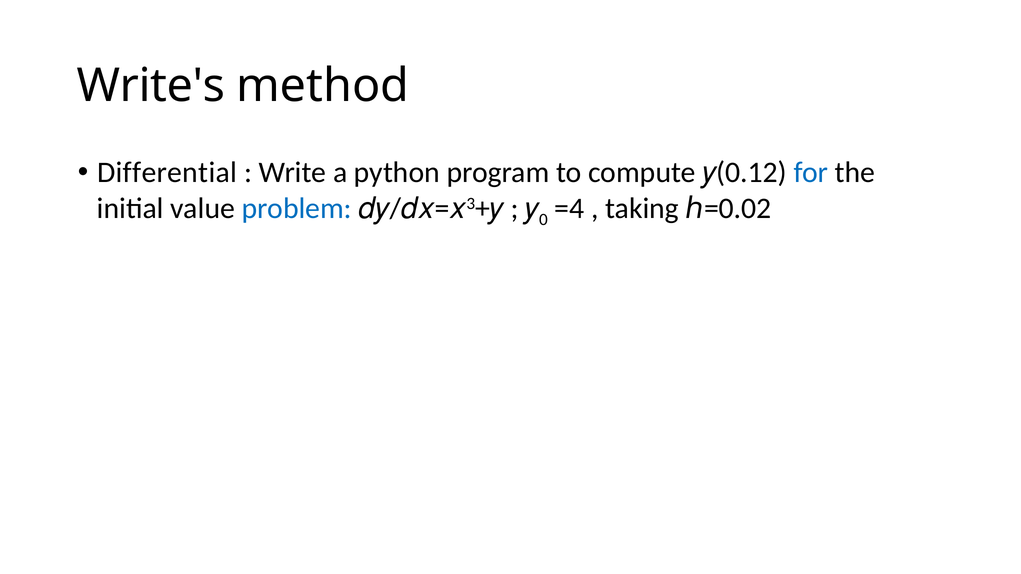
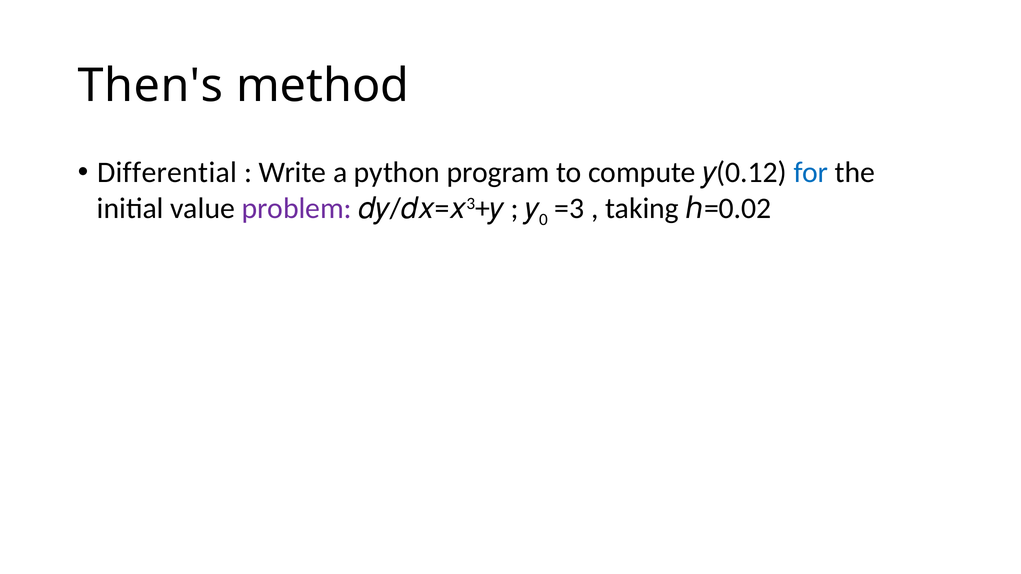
Write's: Write's -> Then's (151, 86)
problem colour: blue -> purple (297, 208)
=4: =4 -> =3 (569, 208)
